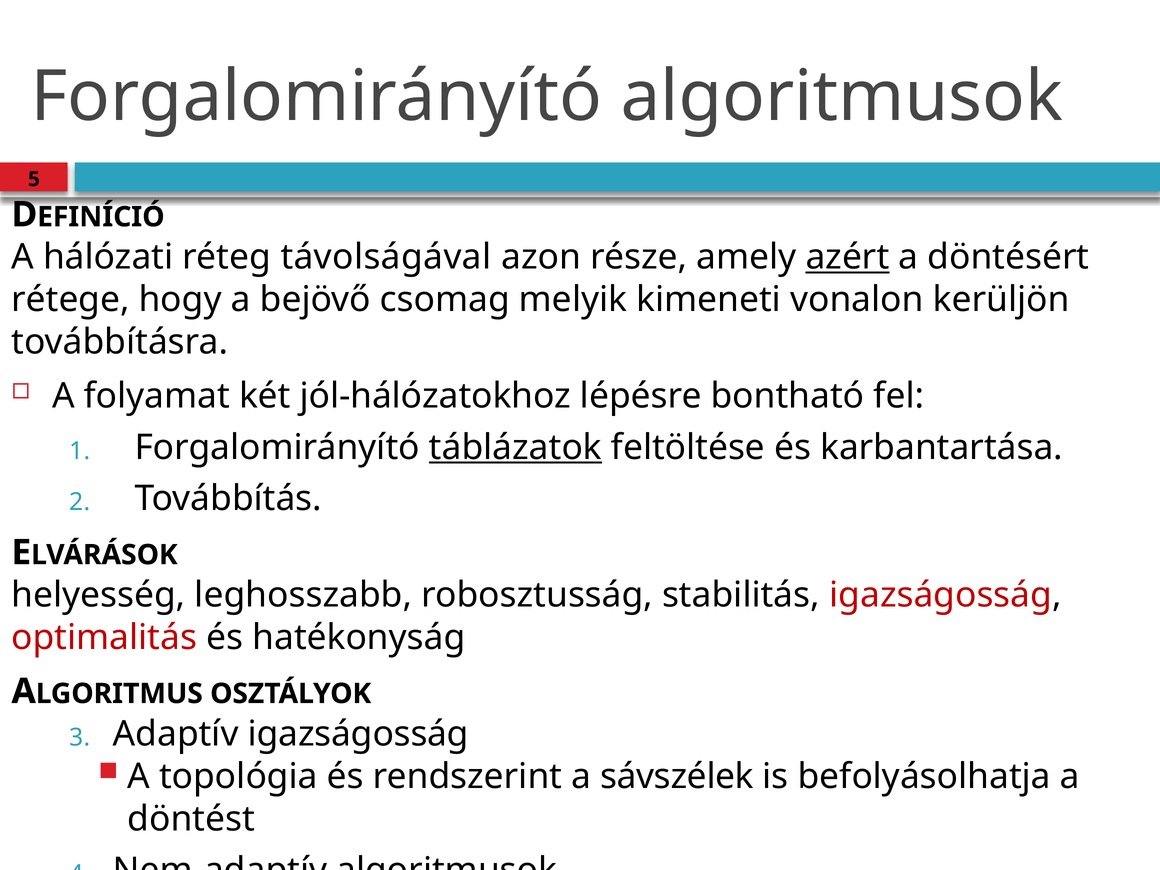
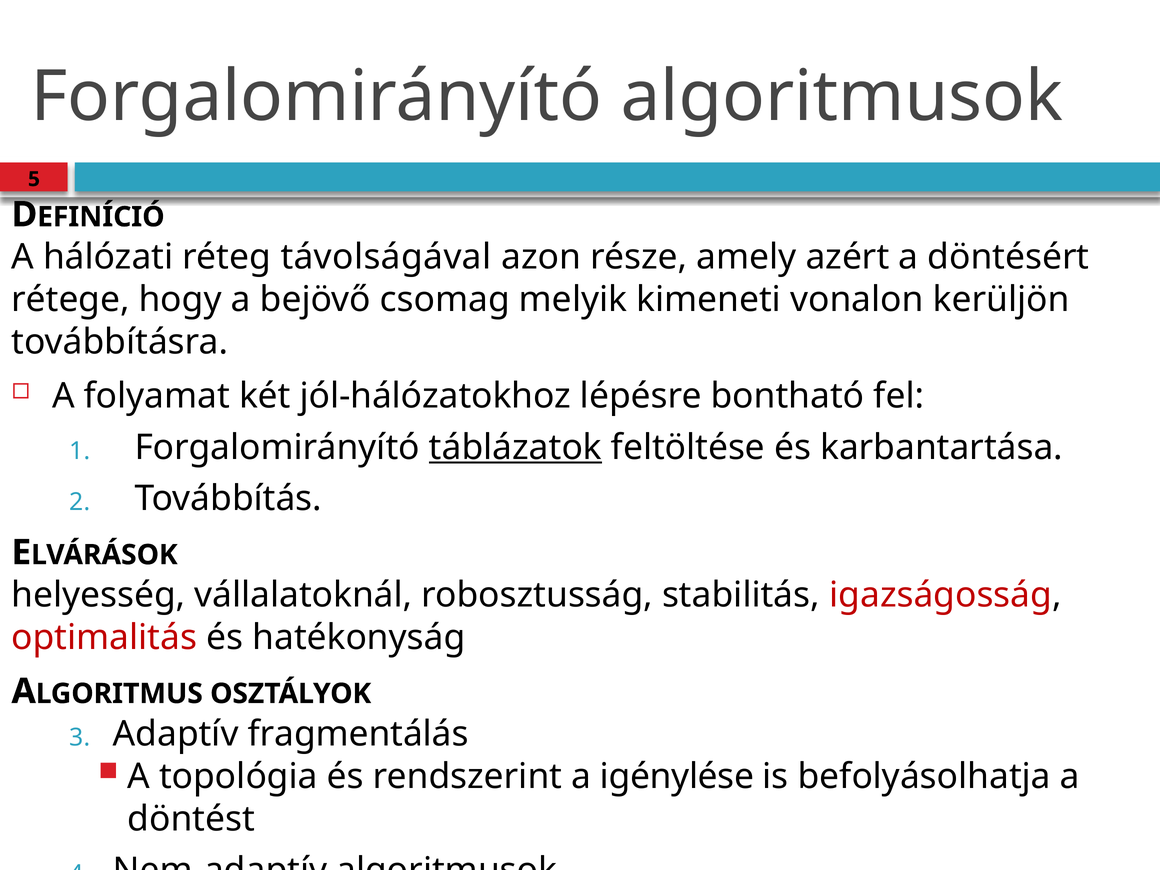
azért underline: present -> none (847, 257)
leghosszabb: leghosszabb -> vállalatoknál (303, 595)
Adaptív igazságosság: igazságosság -> fragmentálás (358, 734)
sávszélek: sávszélek -> igénylése (677, 776)
